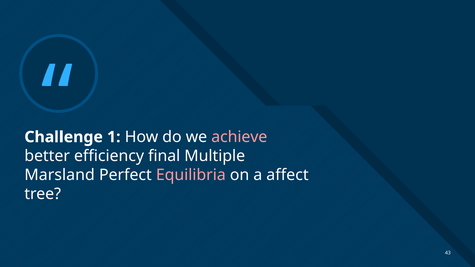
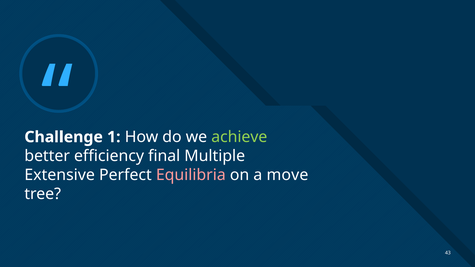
achieve colour: pink -> light green (239, 137)
Marsland: Marsland -> Extensive (60, 175)
affect: affect -> move (287, 175)
